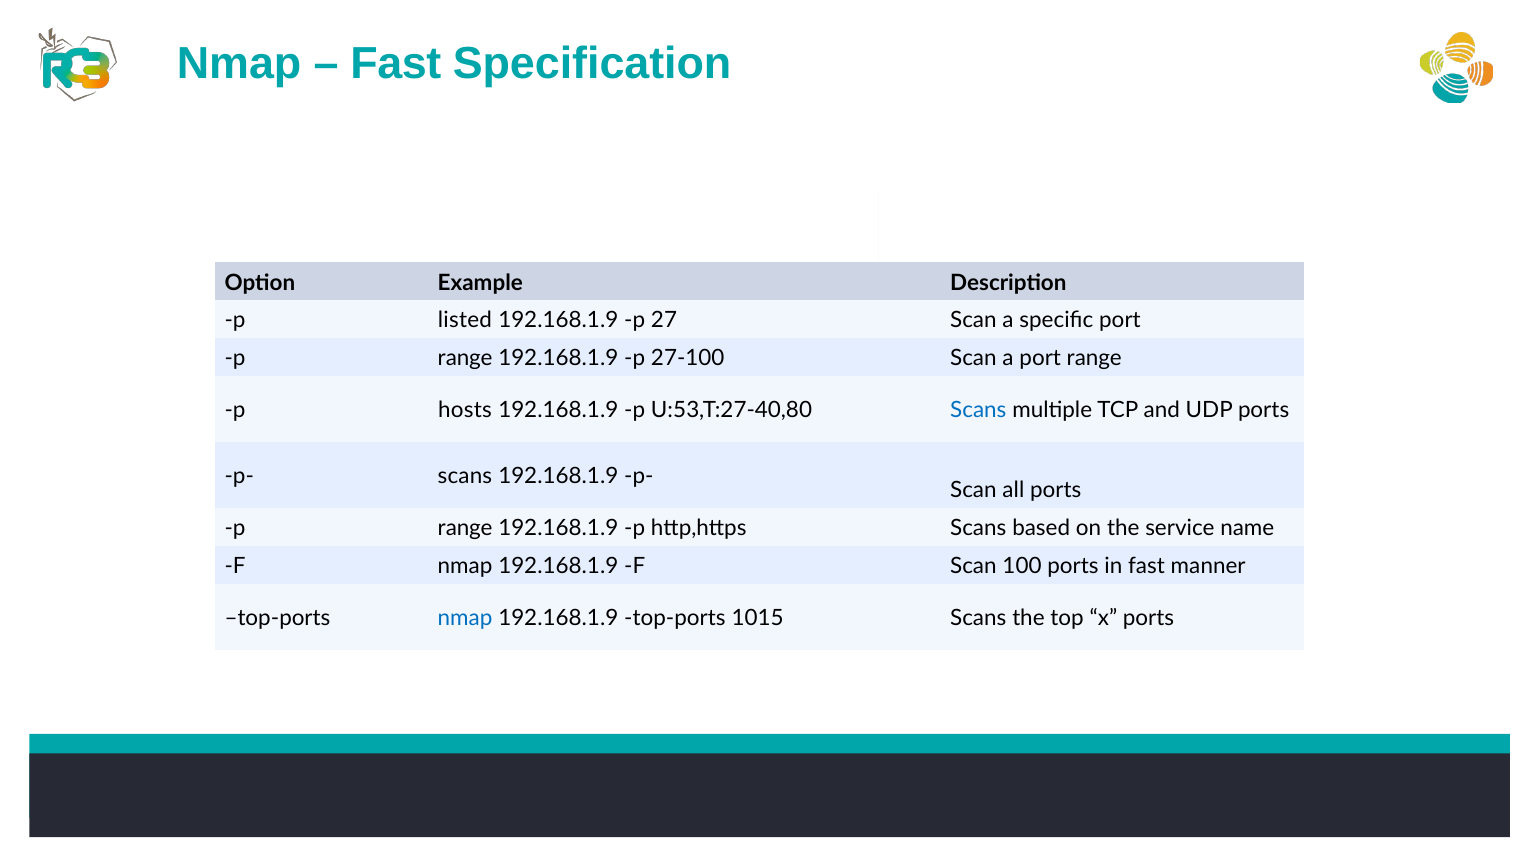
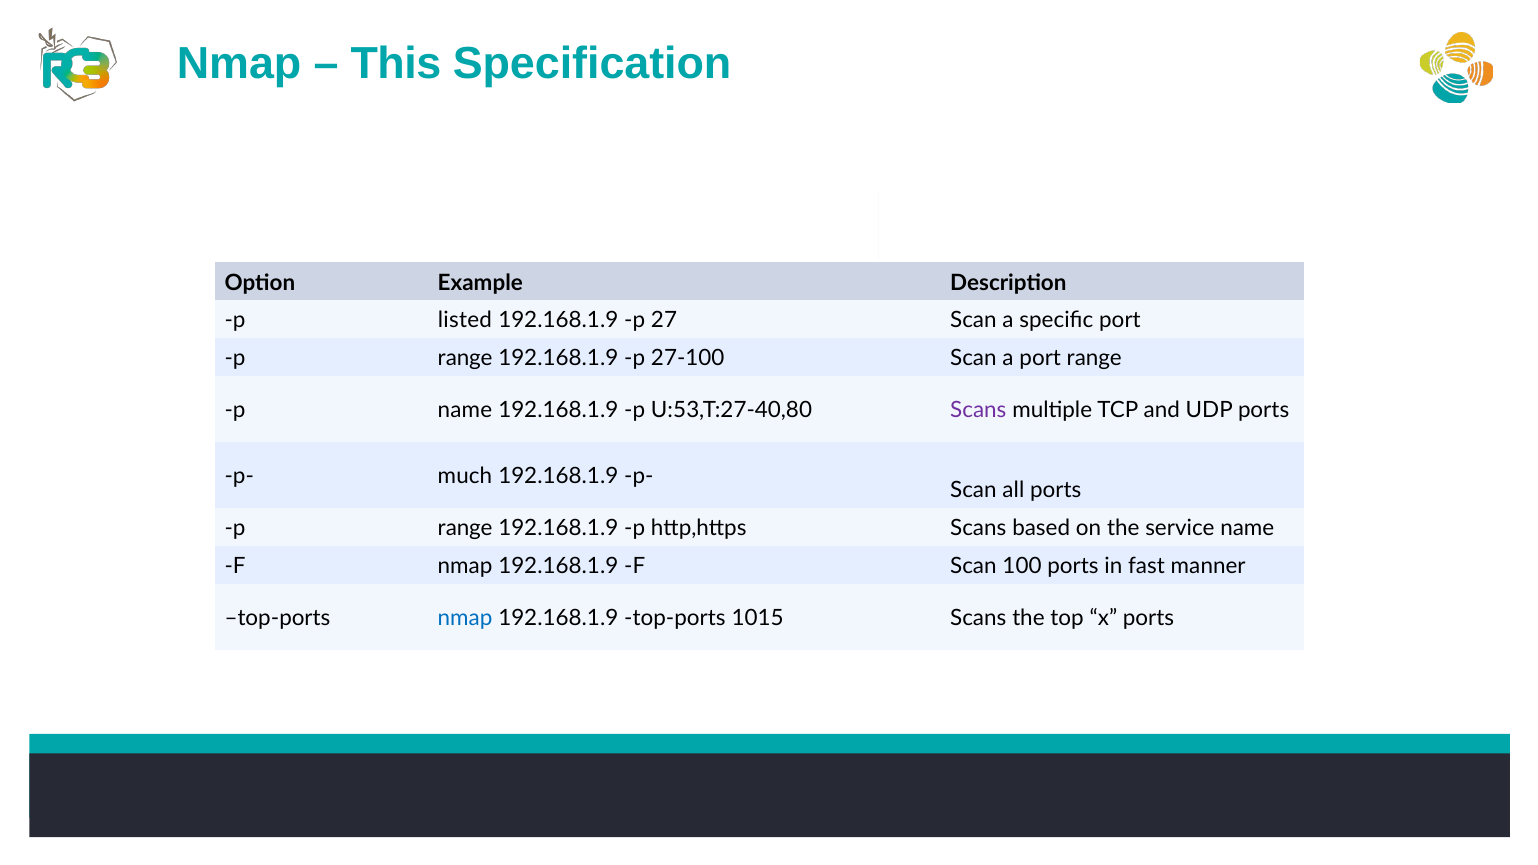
Fast: Fast -> This (396, 64)
p hosts: hosts -> name (465, 410)
Scans colour: blue -> purple (978, 410)
p- scans: scans -> much (465, 477)
